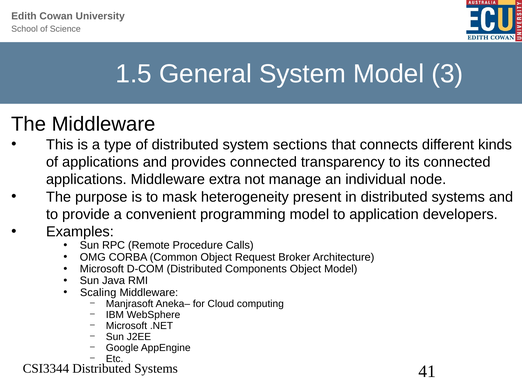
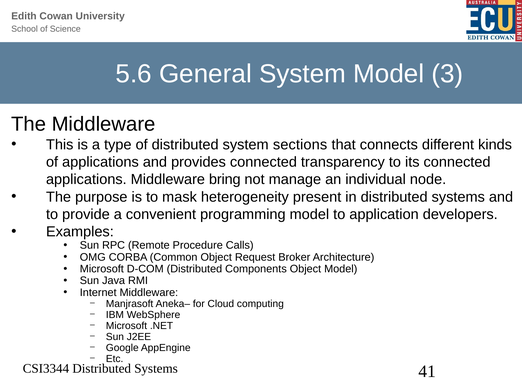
1.5: 1.5 -> 5.6 (134, 74)
extra: extra -> bring (225, 179)
Scaling: Scaling -> Internet (98, 292)
